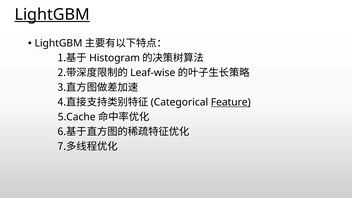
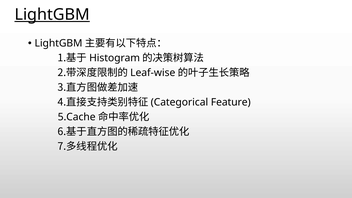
Feature underline: present -> none (231, 102)
